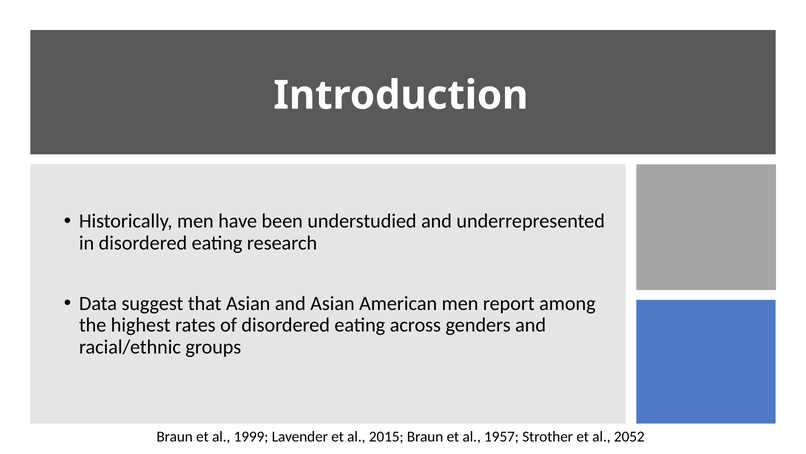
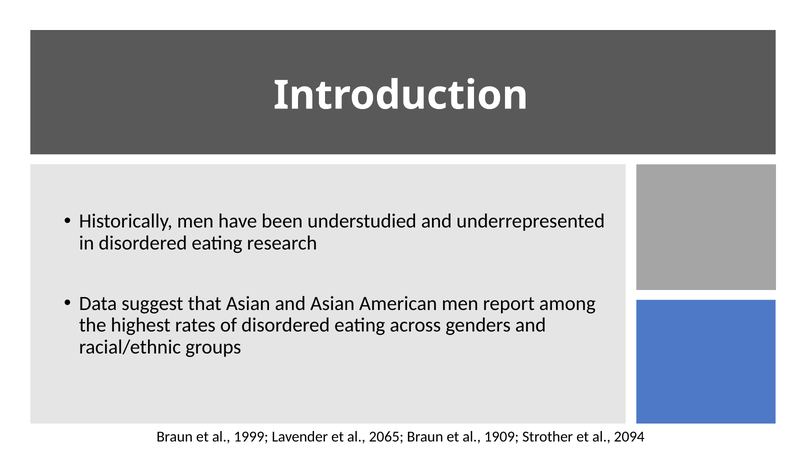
2015: 2015 -> 2065 (386, 436)
1957: 1957 -> 1909 (502, 436)
2052: 2052 -> 2094 (629, 436)
